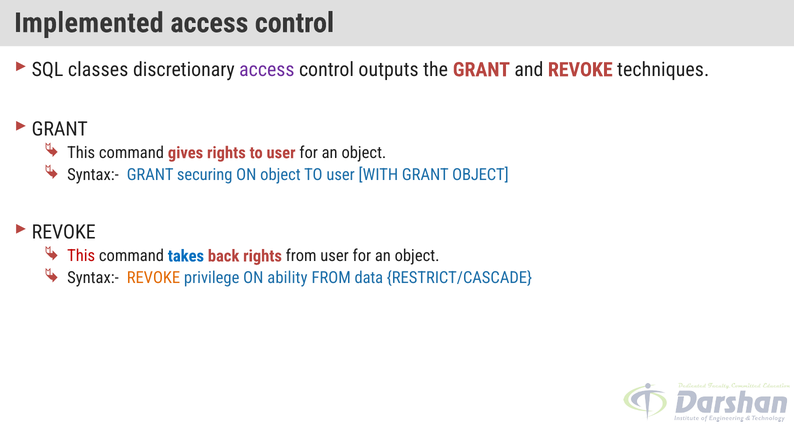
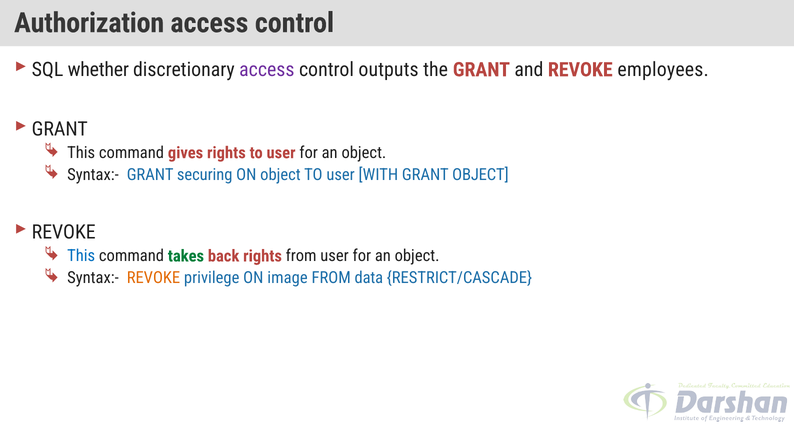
Implemented: Implemented -> Authorization (89, 23)
classes: classes -> whether (98, 70)
techniques: techniques -> employees (663, 70)
This colour: red -> blue (81, 256)
takes colour: blue -> green (186, 256)
ability: ability -> image (287, 278)
